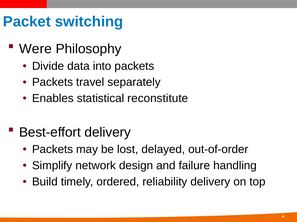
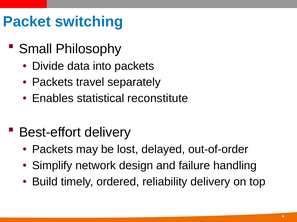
Were: Were -> Small (36, 49)
